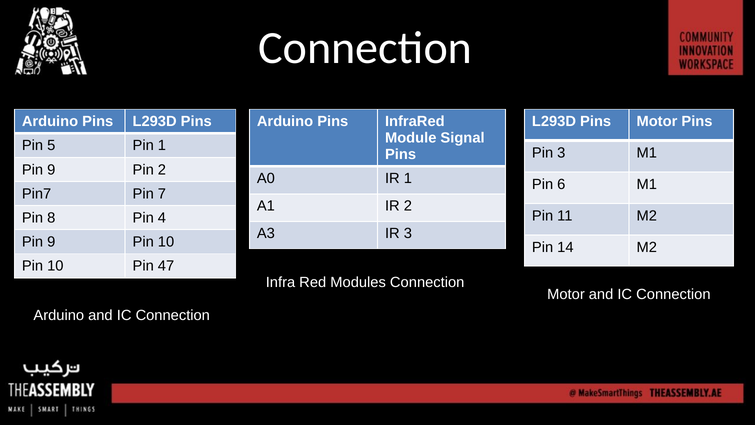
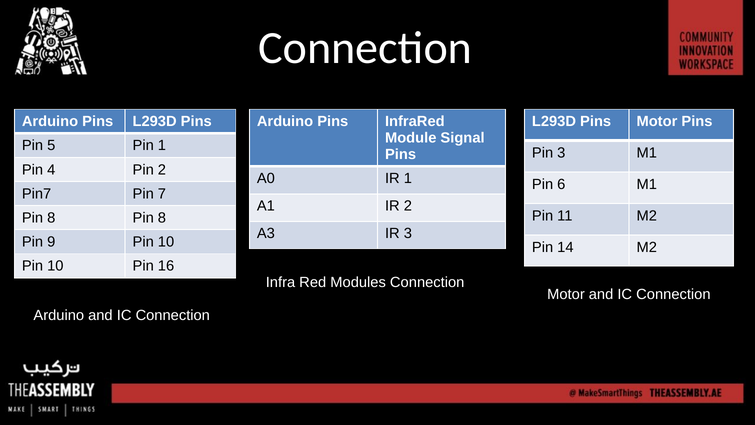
9: 9 -> 4 (51, 170)
8 Pin 4: 4 -> 8 (162, 218)
47: 47 -> 16 (166, 266)
